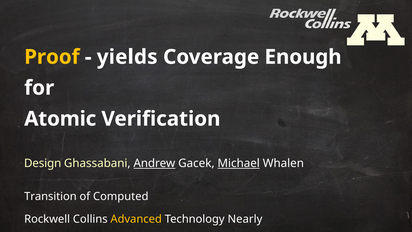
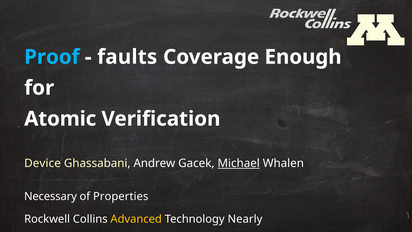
Proof colour: yellow -> light blue (52, 57)
yields: yields -> faults (127, 57)
Design: Design -> Device (43, 163)
Andrew underline: present -> none (154, 163)
Transition: Transition -> Necessary (50, 196)
Computed: Computed -> Properties (121, 196)
